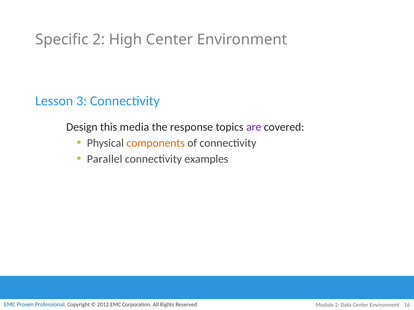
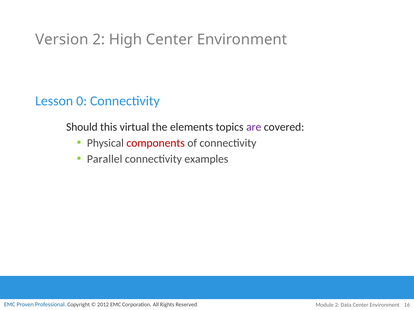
Specific: Specific -> Version (62, 40)
3: 3 -> 0 (82, 101)
Design: Design -> Should (82, 127)
media: media -> virtual (135, 127)
response: response -> elements (192, 127)
components colour: orange -> red (156, 143)
